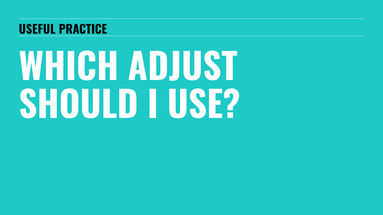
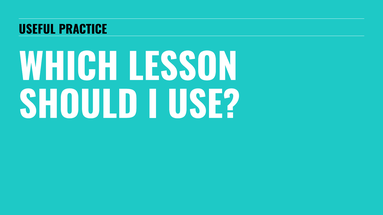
ADJUST: ADJUST -> LESSON (183, 68)
